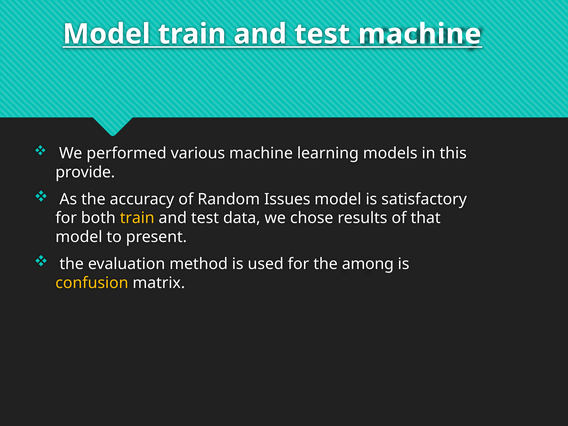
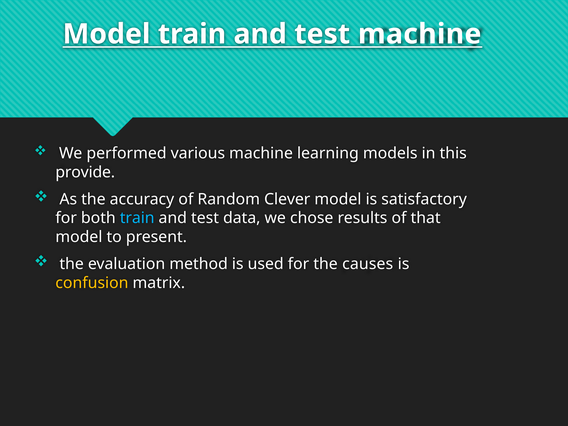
Issues: Issues -> Clever (287, 199)
train colour: yellow -> light blue (137, 218)
among: among -> causes (368, 264)
